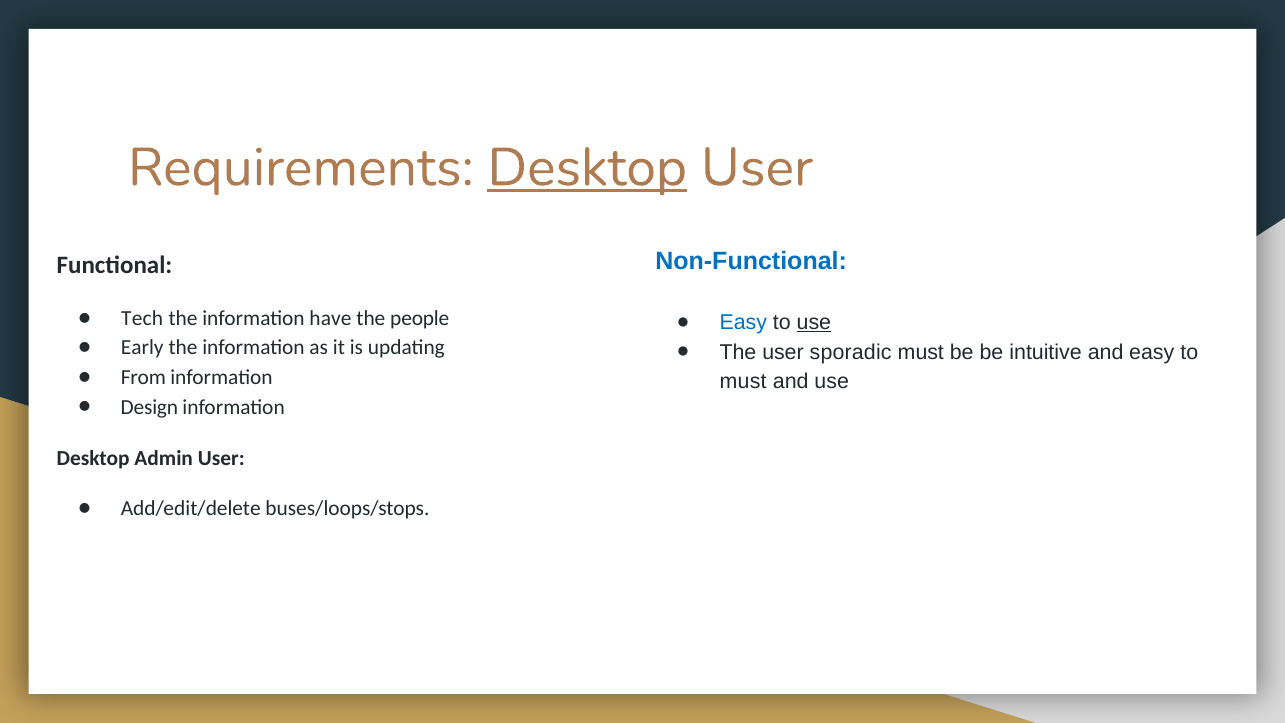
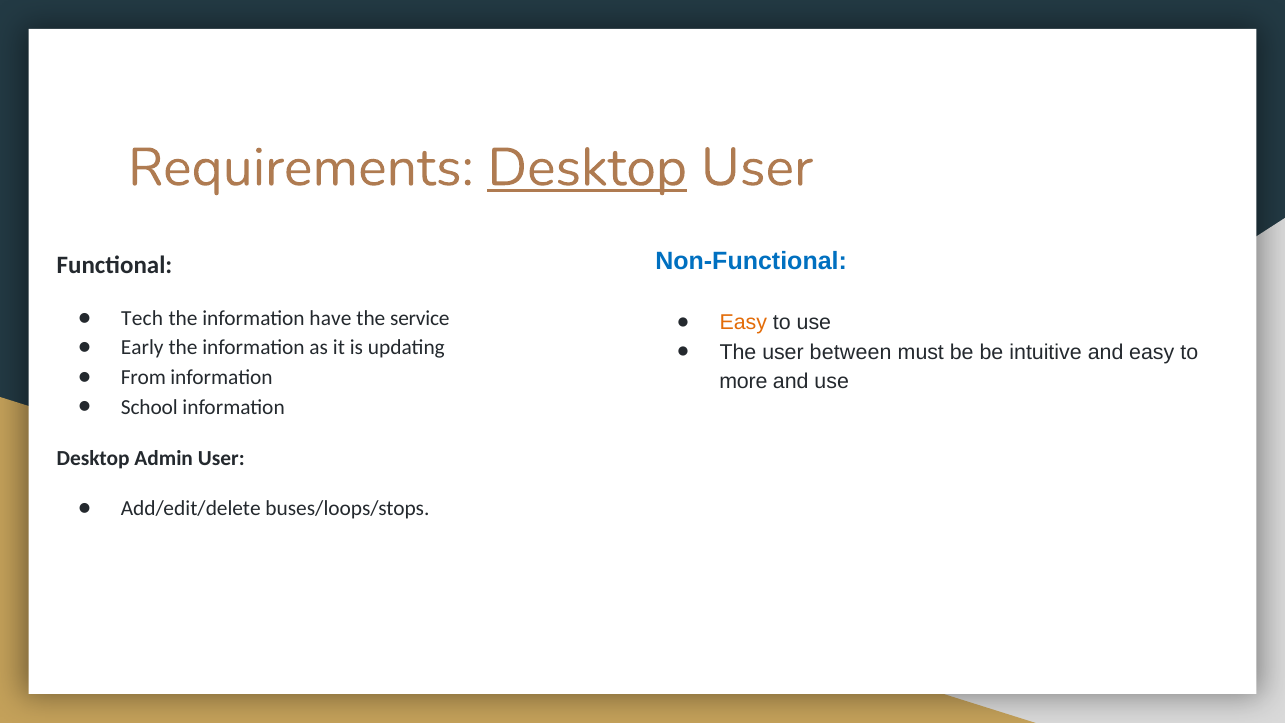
people: people -> service (420, 318)
Easy colour: blue -> orange (743, 322)
use underline: present -> none (814, 322)
sporadic: sporadic -> between (851, 352)
must: must -> more (743, 381)
Design: Design -> School (149, 407)
